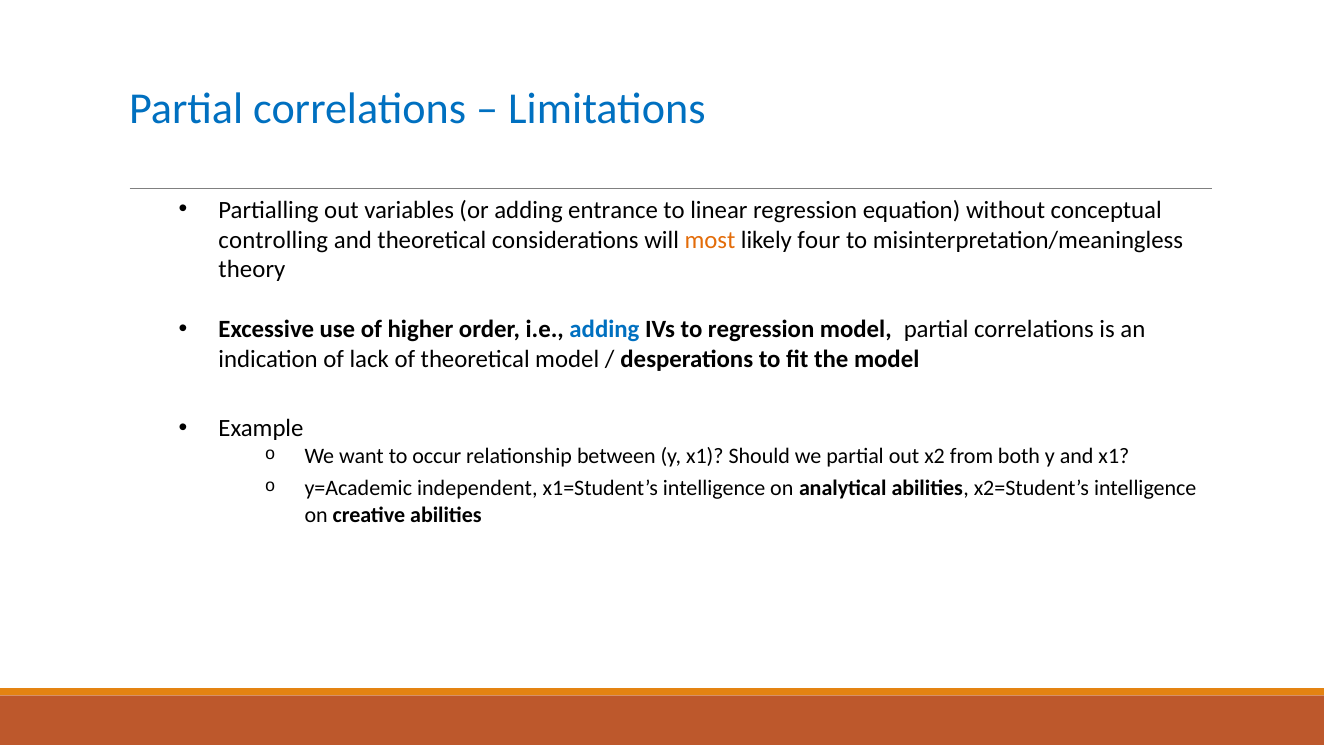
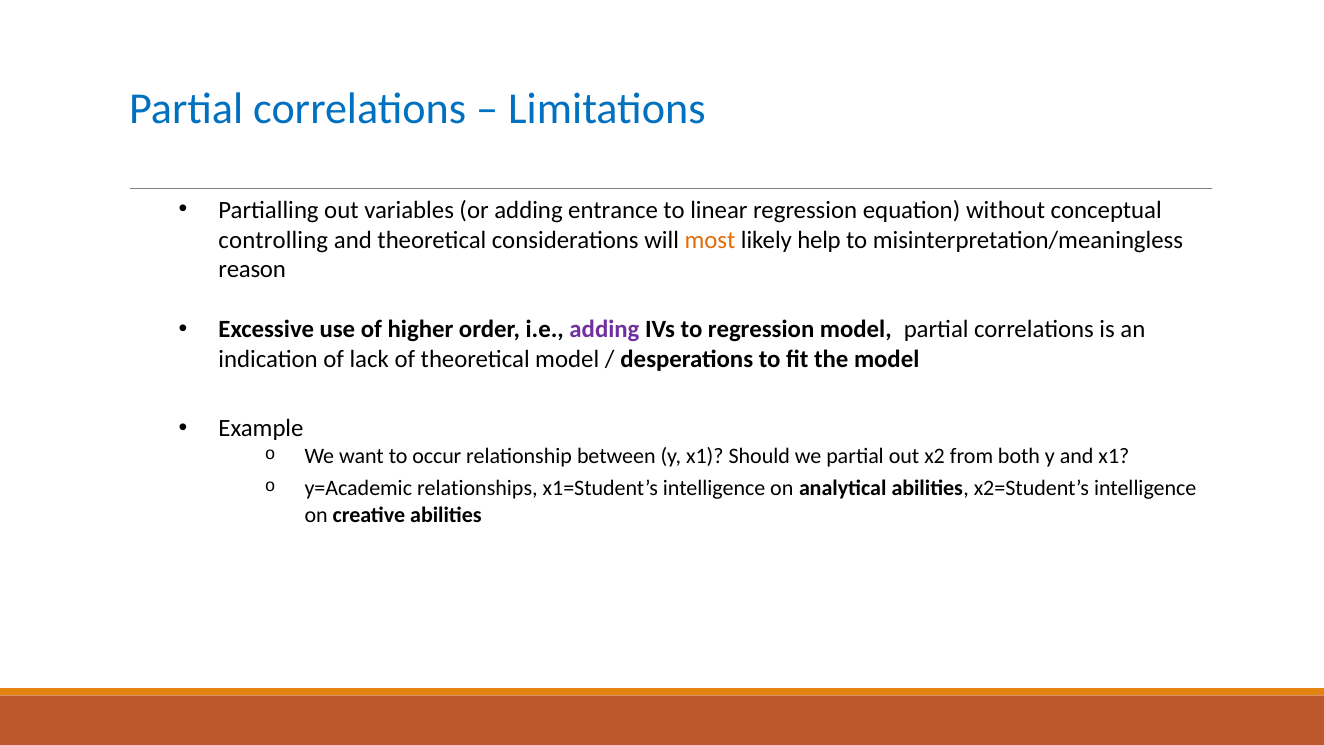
four: four -> help (819, 240)
theory: theory -> reason (252, 270)
adding colour: blue -> purple (604, 329)
independent: independent -> relationships (477, 488)
